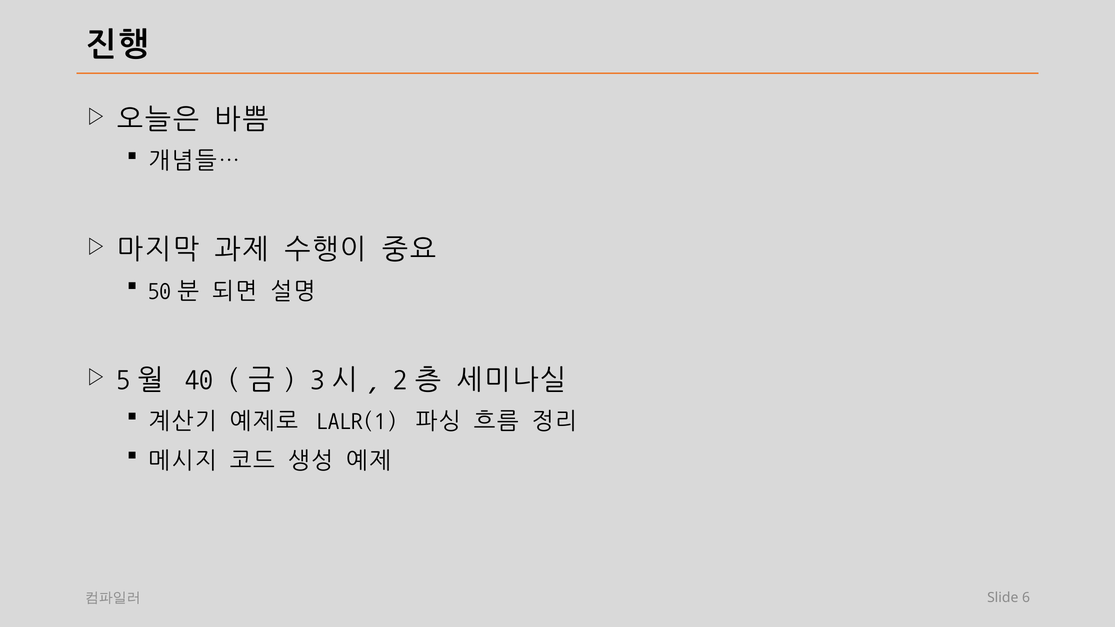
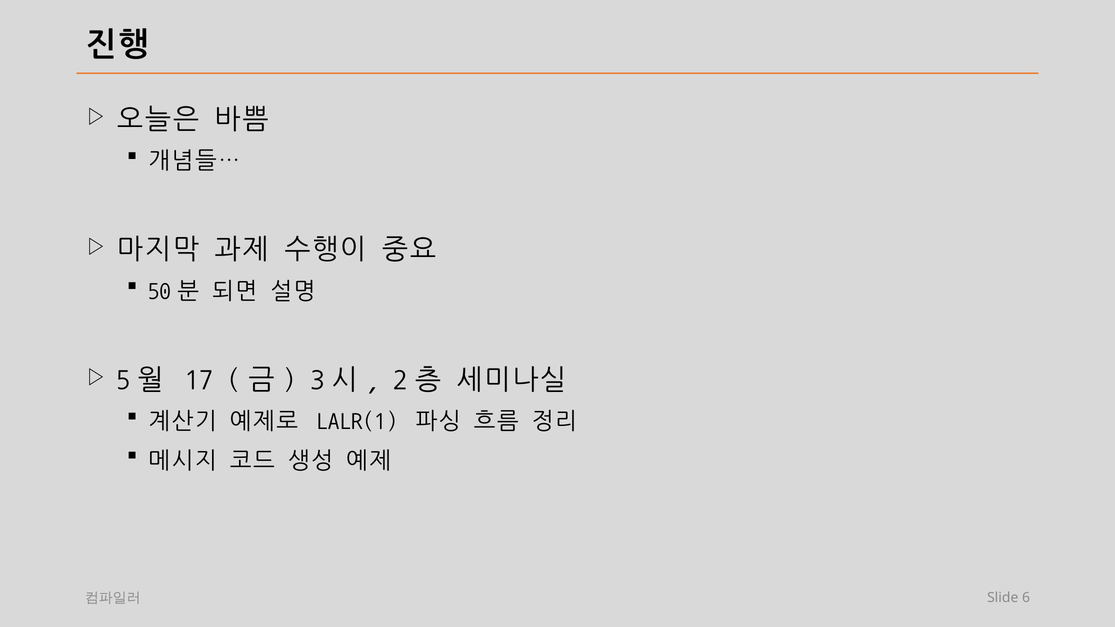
40: 40 -> 17 (199, 379)
